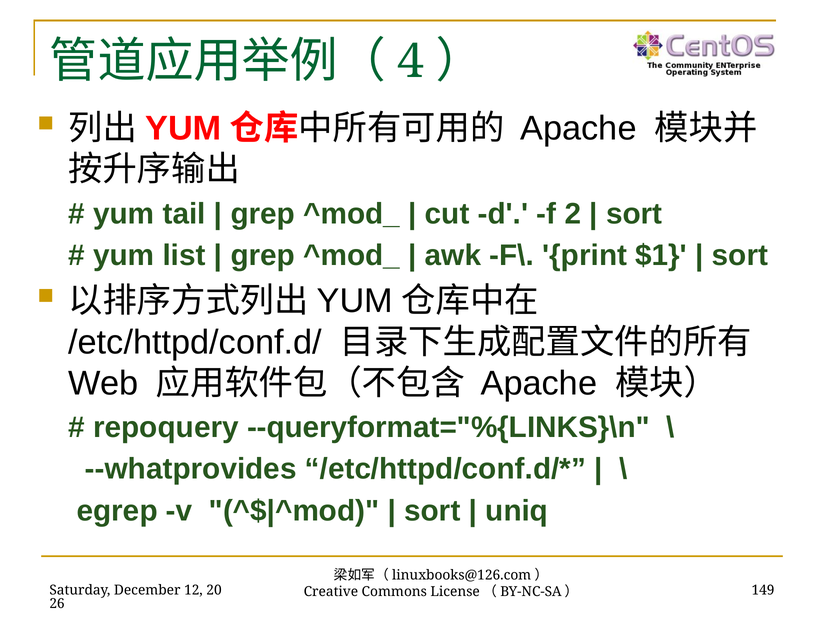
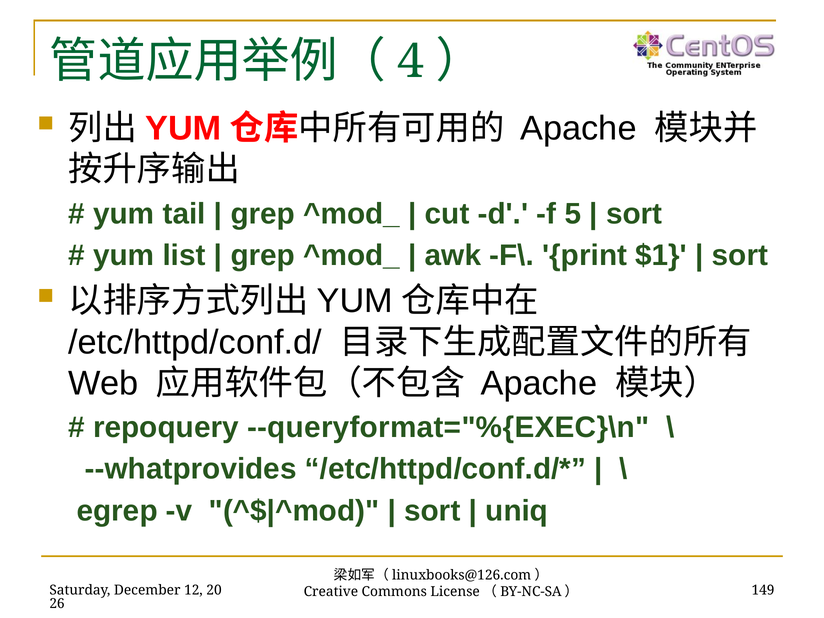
2: 2 -> 5 (573, 214)
--queryformat="%{LINKS}\n: --queryformat="%{LINKS}\n -> --queryformat="%{EXEC}\n (448, 427)
